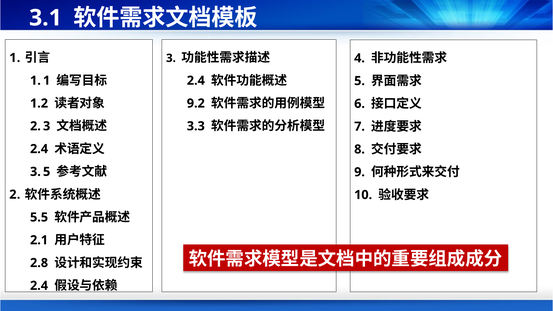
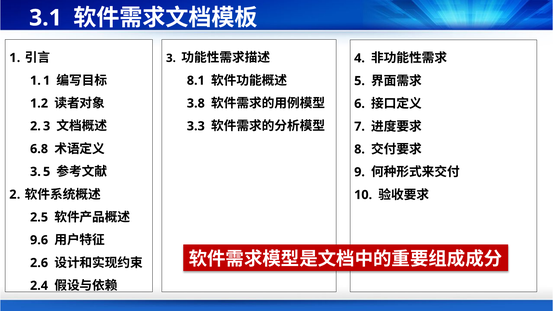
2.4: 2.4 -> 8.1 (196, 81)
9.2: 9.2 -> 3.8 (196, 103)
2.4: 2.4 -> 6.8 (39, 149)
5.5: 5.5 -> 2.5 (39, 217)
2.1: 2.1 -> 9.6 (39, 240)
2.8: 2.8 -> 2.6 (39, 263)
